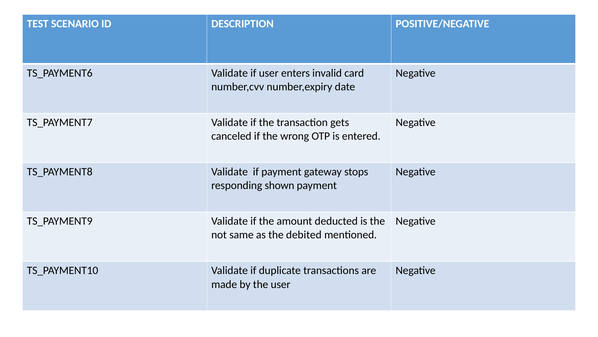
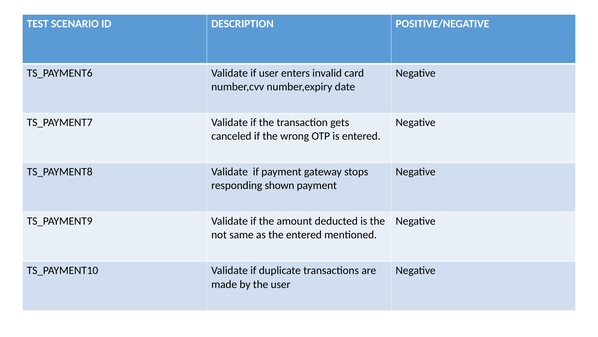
the debited: debited -> entered (304, 235)
